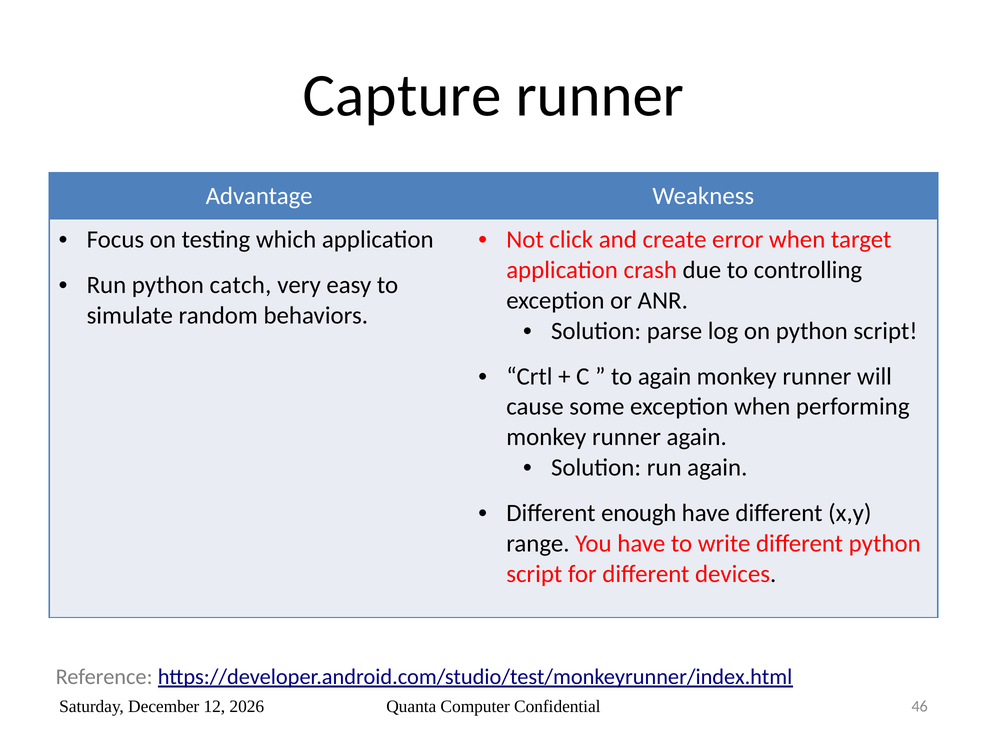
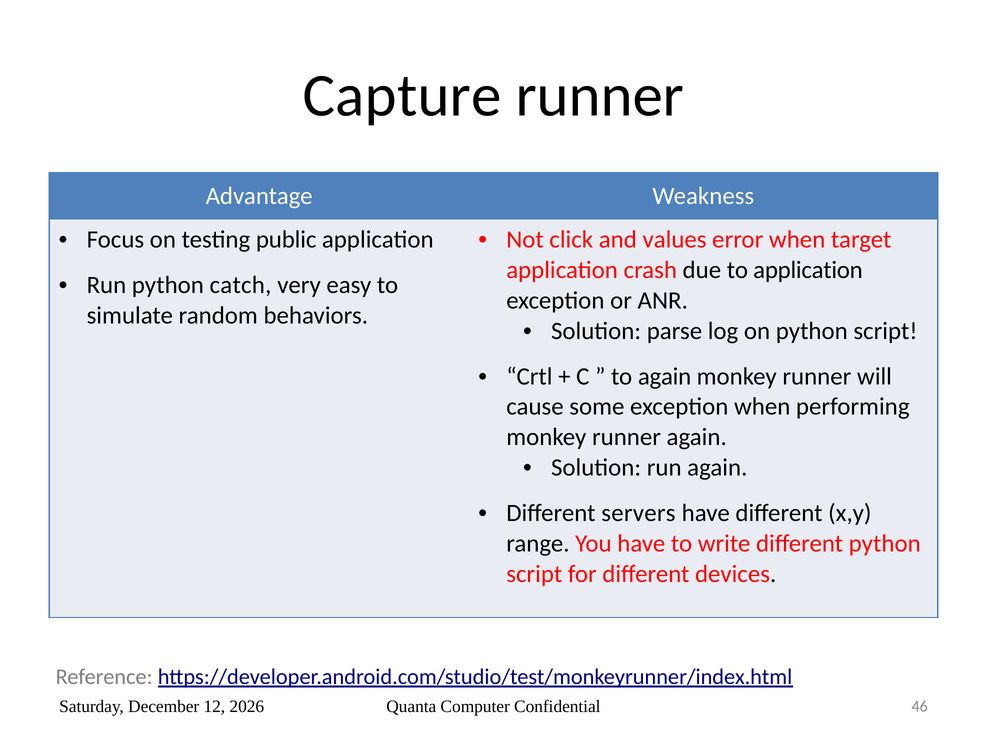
which: which -> public (286, 240)
create: create -> values (675, 240)
to controlling: controlling -> application (808, 270)
enough: enough -> servers (638, 513)
